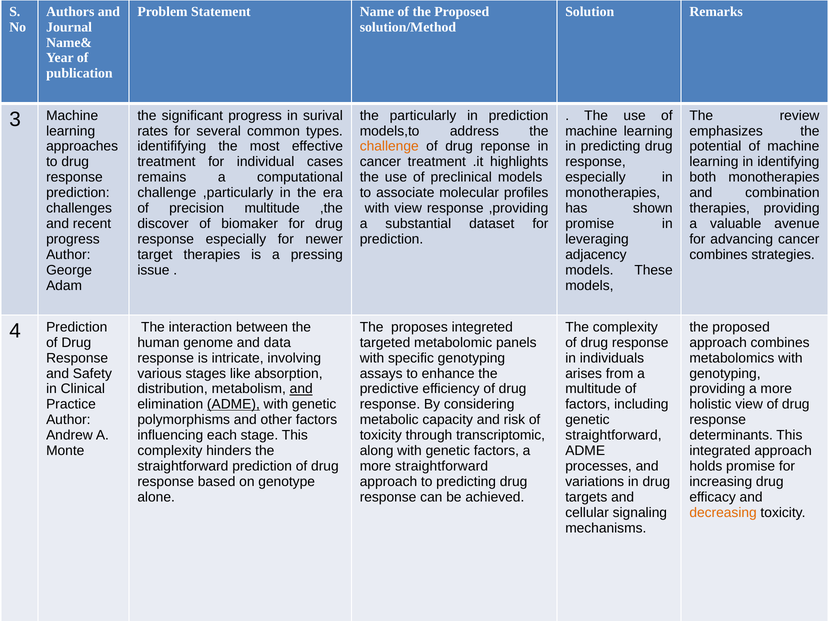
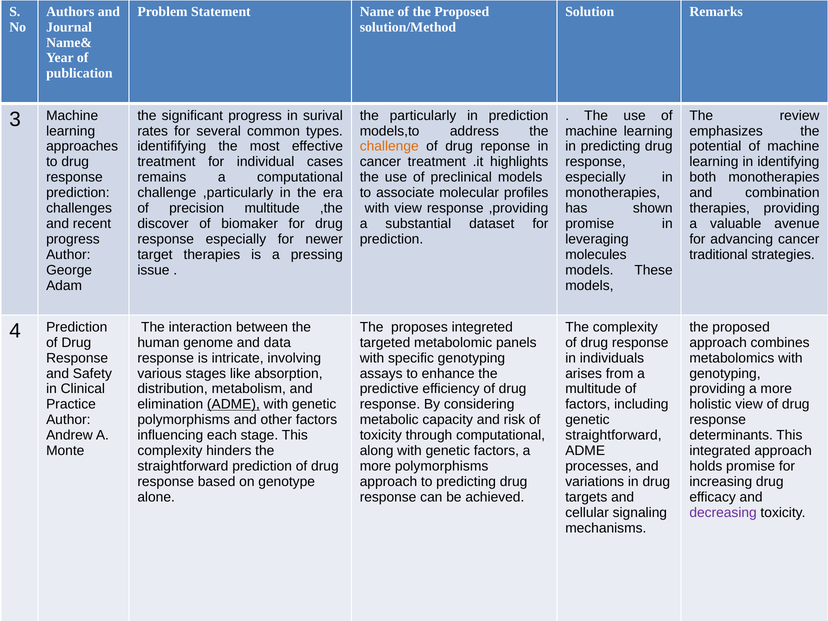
adjacency: adjacency -> molecules (596, 255)
combines: combines -> traditional (719, 255)
and underline: present -> none (301, 389)
through transcriptomic: transcriptomic -> computational (501, 435)
more straightforward: straightforward -> polymorphisms (442, 466)
decreasing colour: orange -> purple (723, 513)
